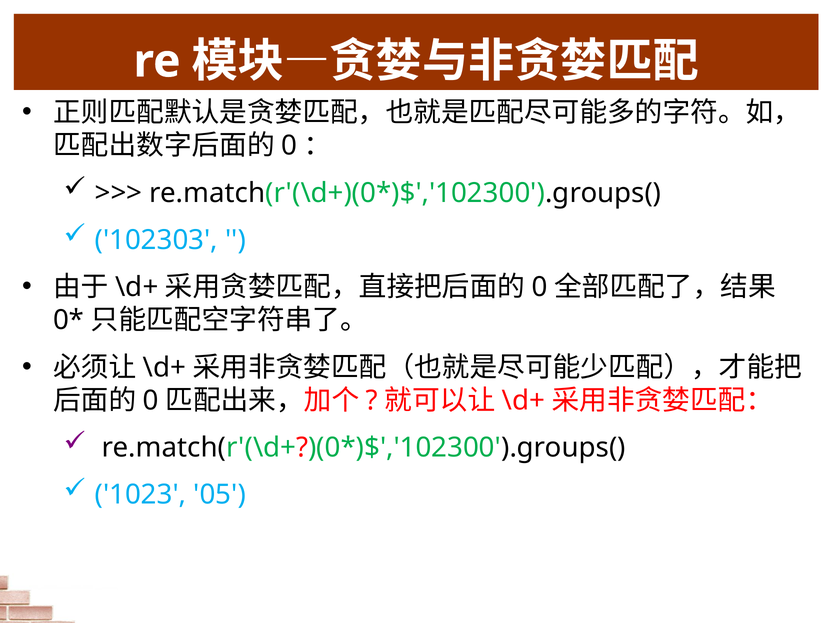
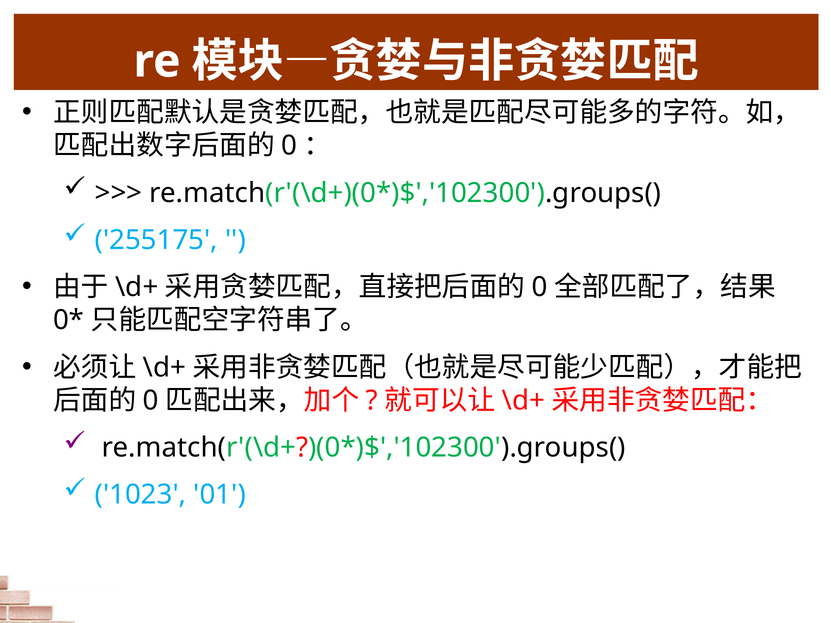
102303: 102303 -> 255175 (156, 240)
05: 05 -> 01 (220, 495)
